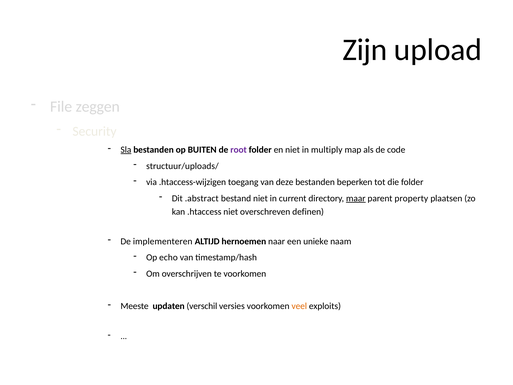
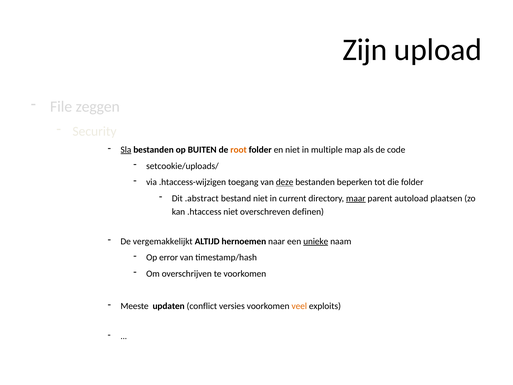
root colour: purple -> orange (239, 150)
multiply: multiply -> multiple (327, 150)
structuur/uploads/: structuur/uploads/ -> setcookie/uploads/ (182, 166)
deze underline: none -> present (285, 182)
property: property -> autoload (411, 198)
implementeren: implementeren -> vergemakkelijkt (163, 241)
unieke underline: none -> present (316, 241)
echo: echo -> error (169, 257)
verschil: verschil -> conflict (202, 306)
